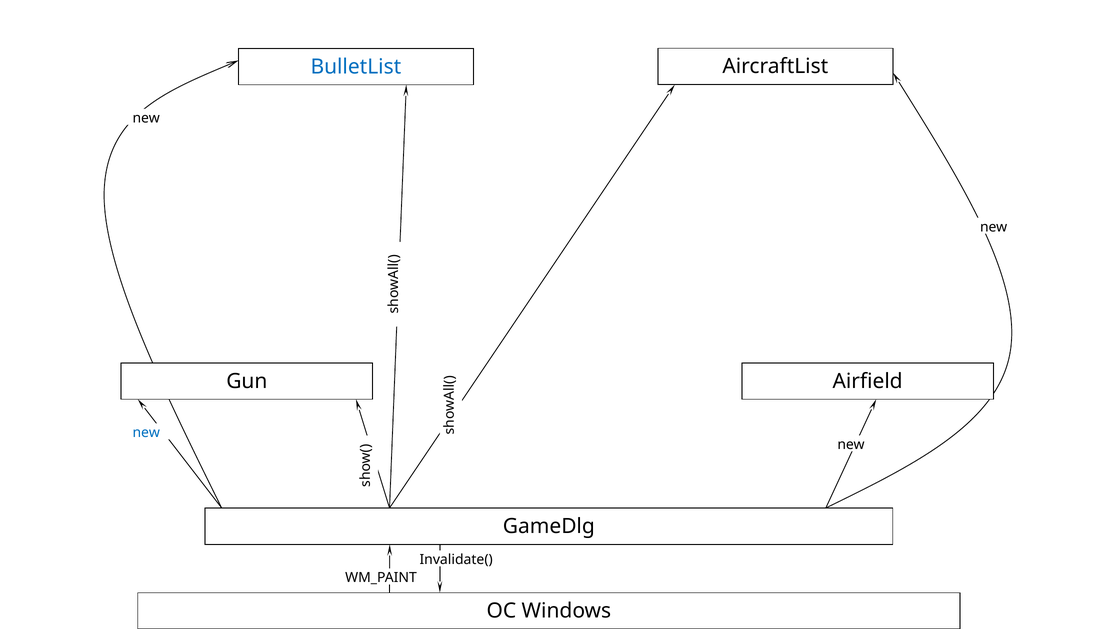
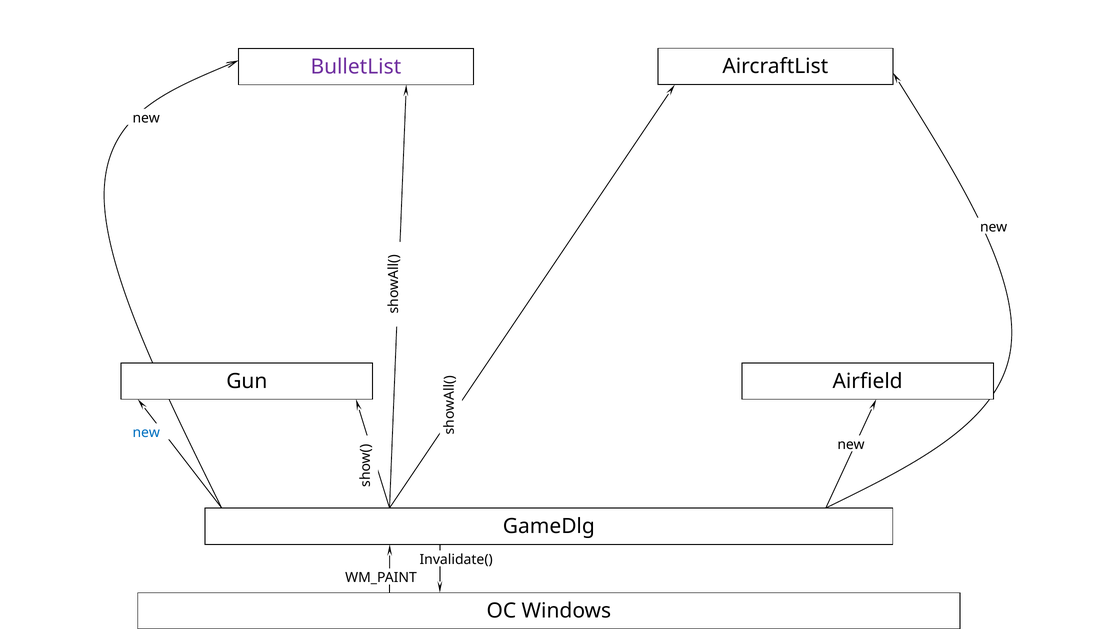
BulletList colour: blue -> purple (356, 67)
